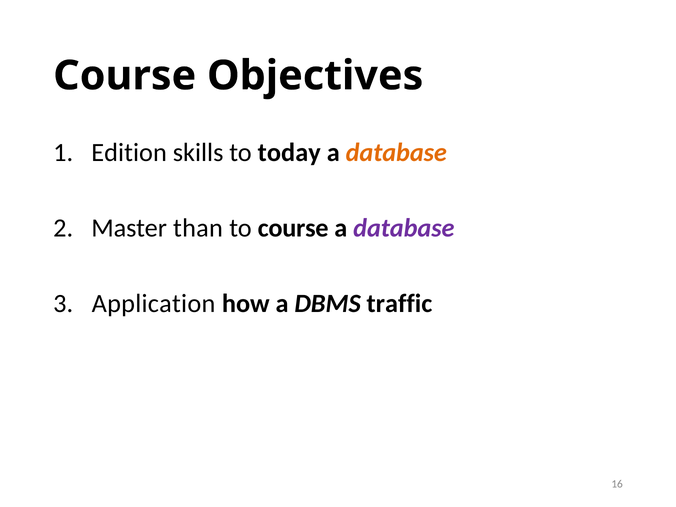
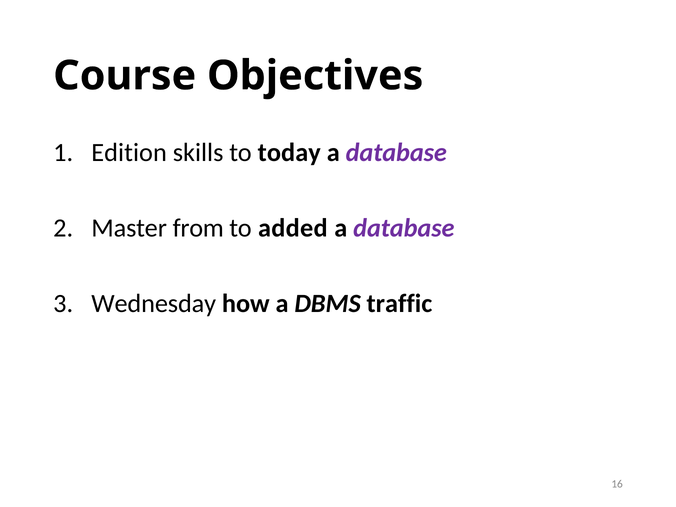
database colour: orange -> purple (396, 152)
than: than -> from (198, 228)
to course: course -> added (293, 228)
Application: Application -> Wednesday (154, 304)
